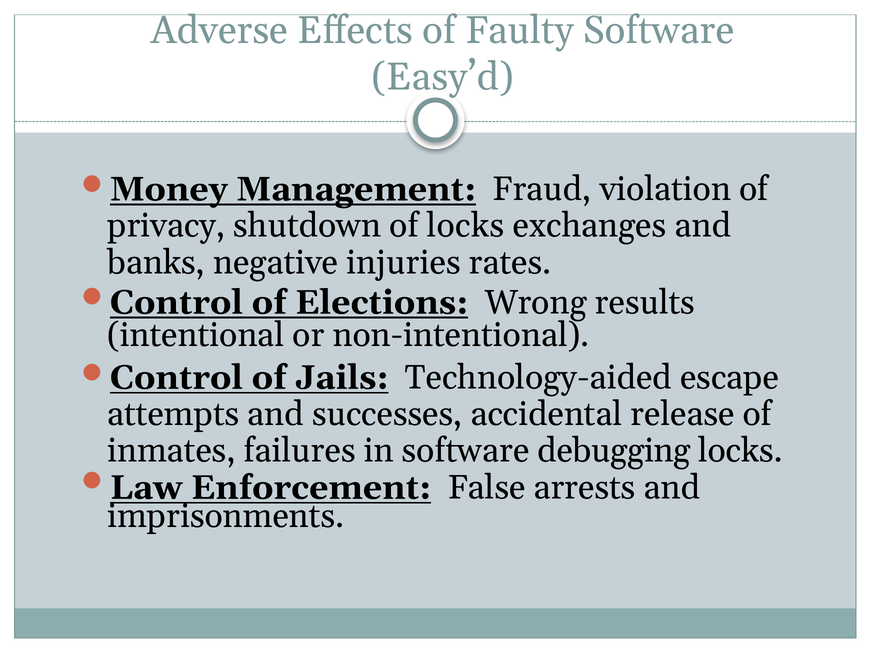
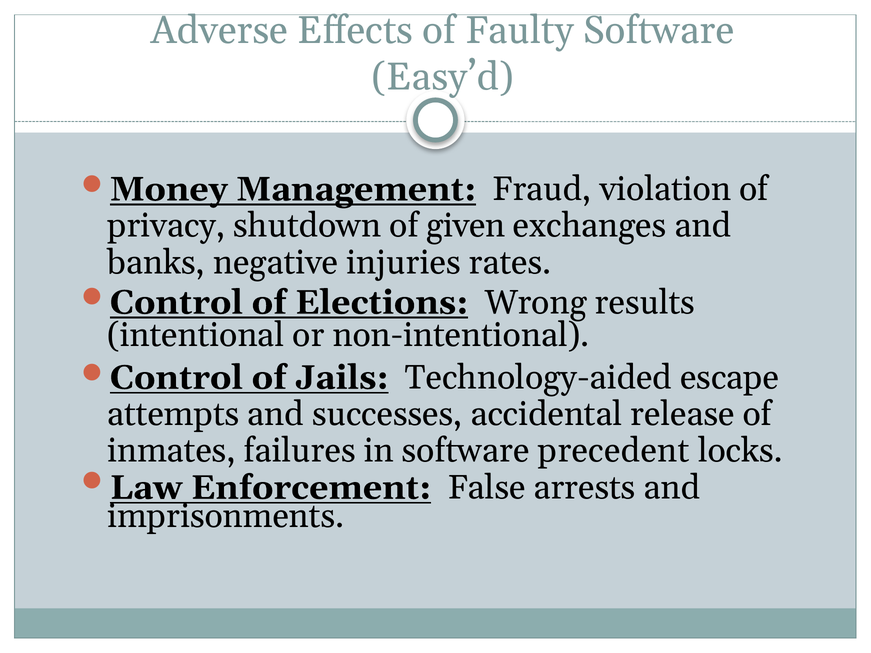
of locks: locks -> given (466, 226)
debugging: debugging -> precedent (614, 451)
